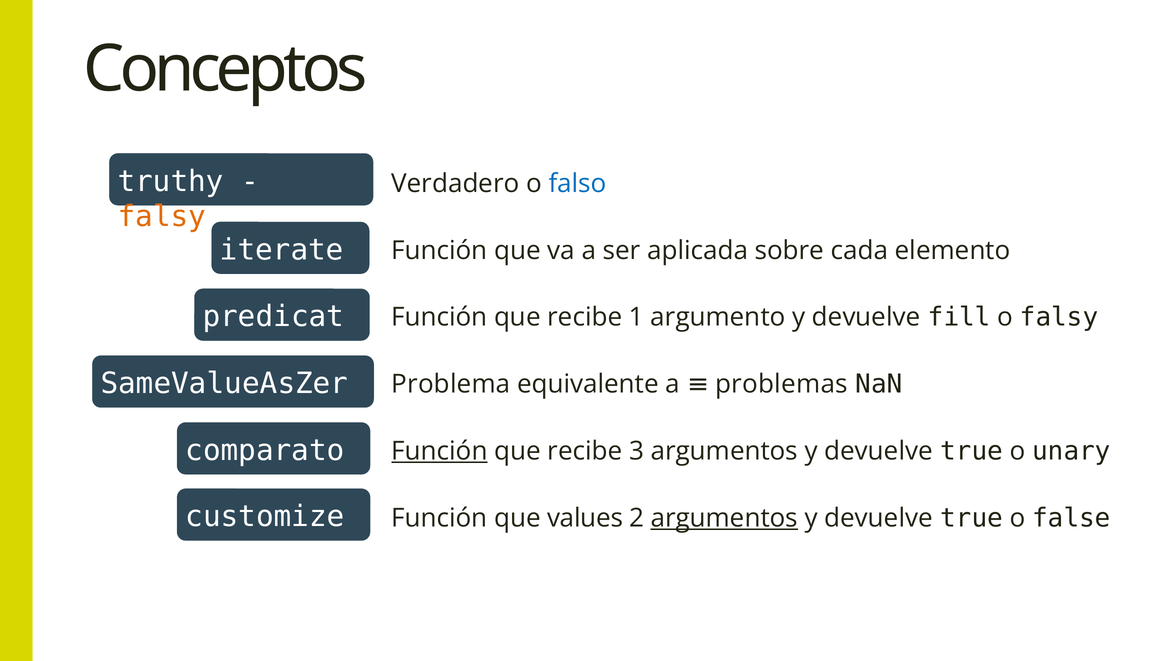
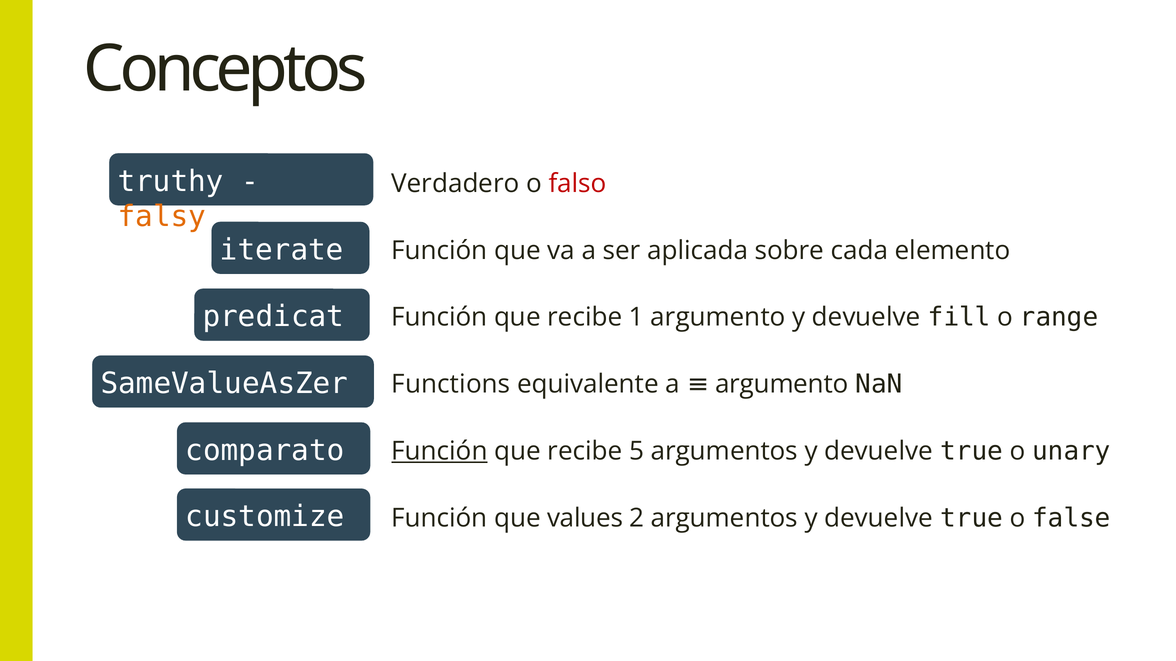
falso colour: blue -> red (578, 184)
o falsy: falsy -> range (1059, 318)
Problema: Problema -> Functions (451, 384)
a problemas: problemas -> argumento (782, 384)
3: 3 -> 5 (636, 451)
argumentos underline: present -> none (724, 518)
